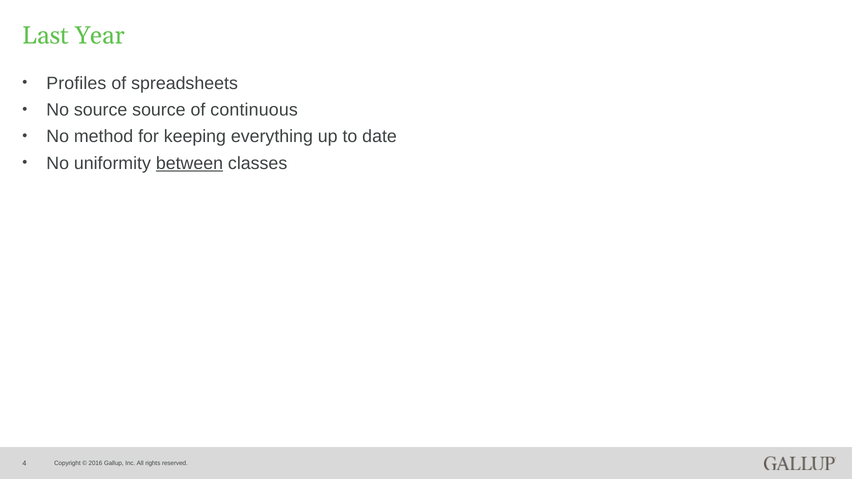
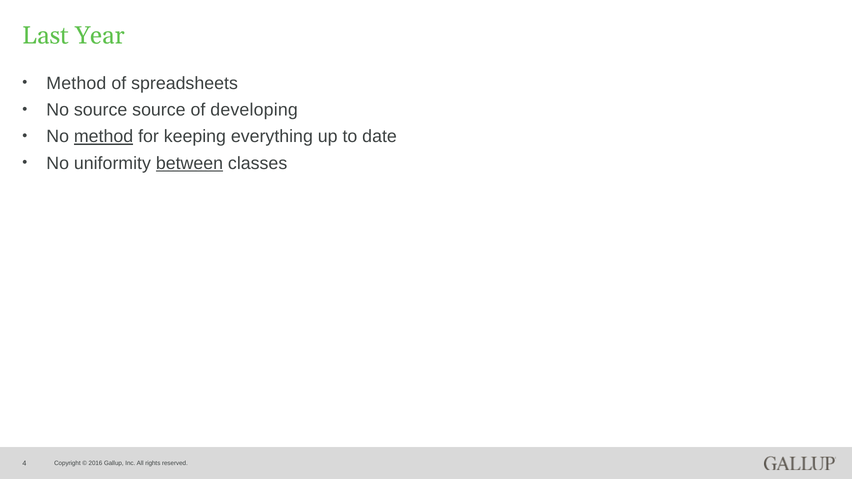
Profiles: Profiles -> Method (76, 83)
continuous: continuous -> developing (254, 110)
method underline: none -> present (104, 137)
